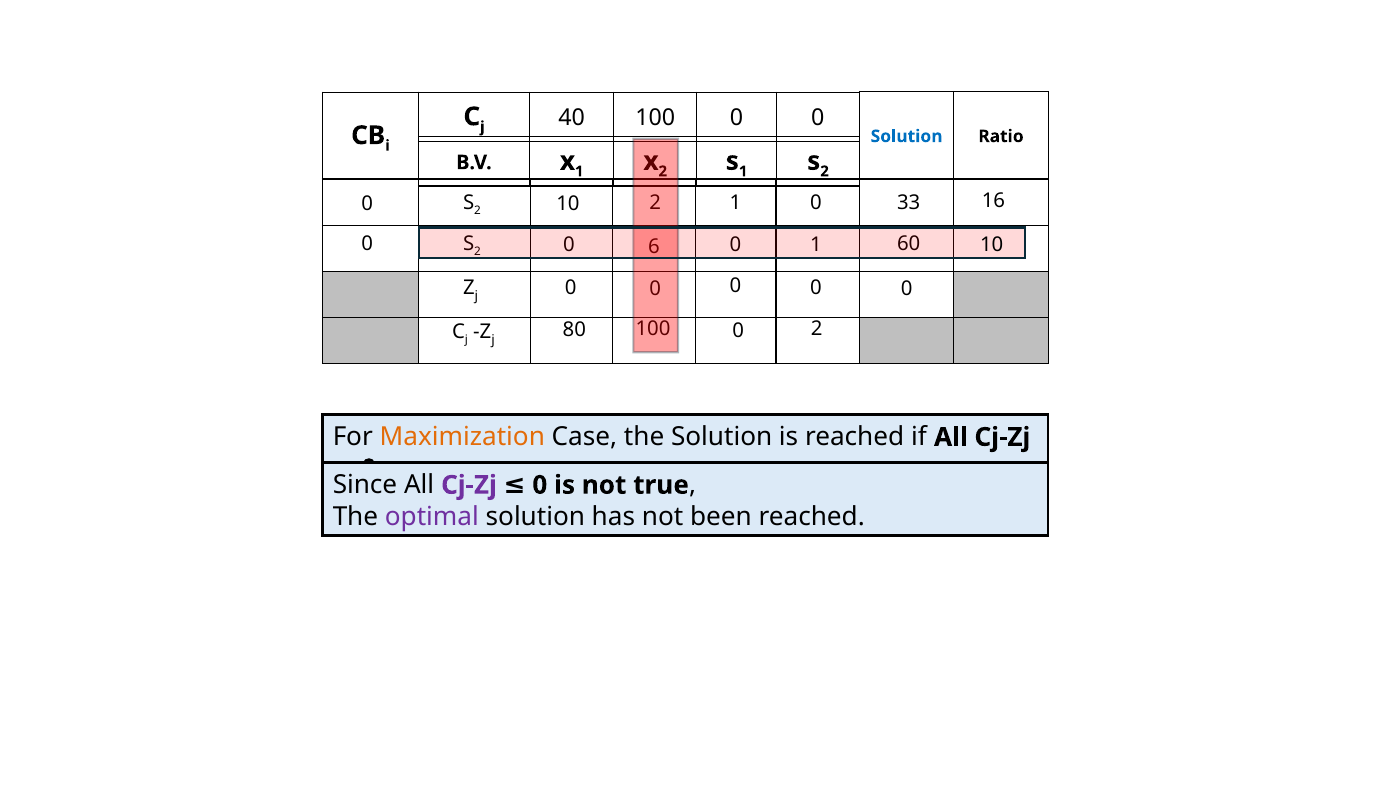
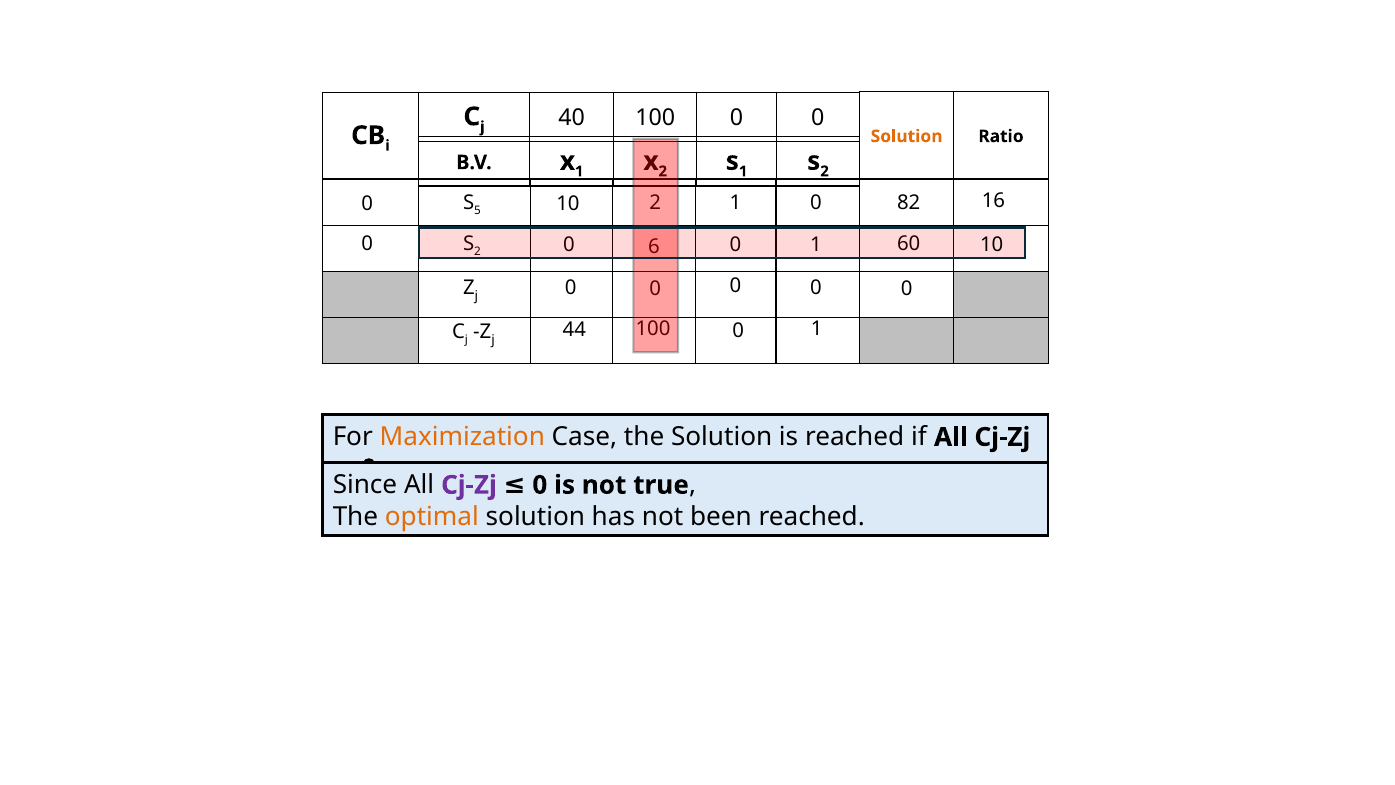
Solution colour: blue -> orange (907, 136)
2: 2 -> 5 (478, 210)
33: 33 -> 82 (909, 202)
80: 80 -> 44 (574, 329)
2: 2 -> 1 (817, 329)
optimal colour: purple -> orange (432, 516)
